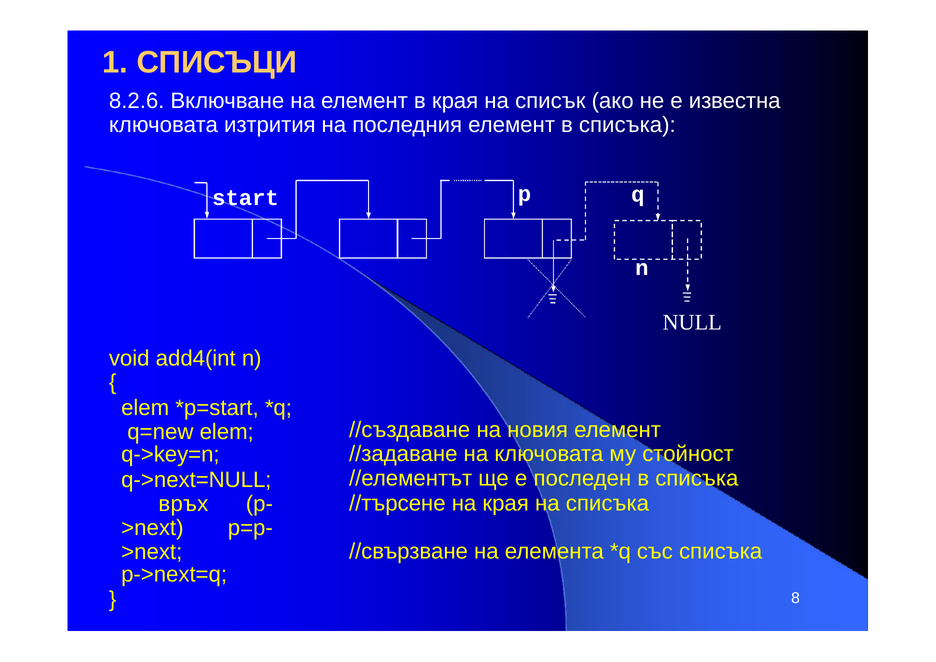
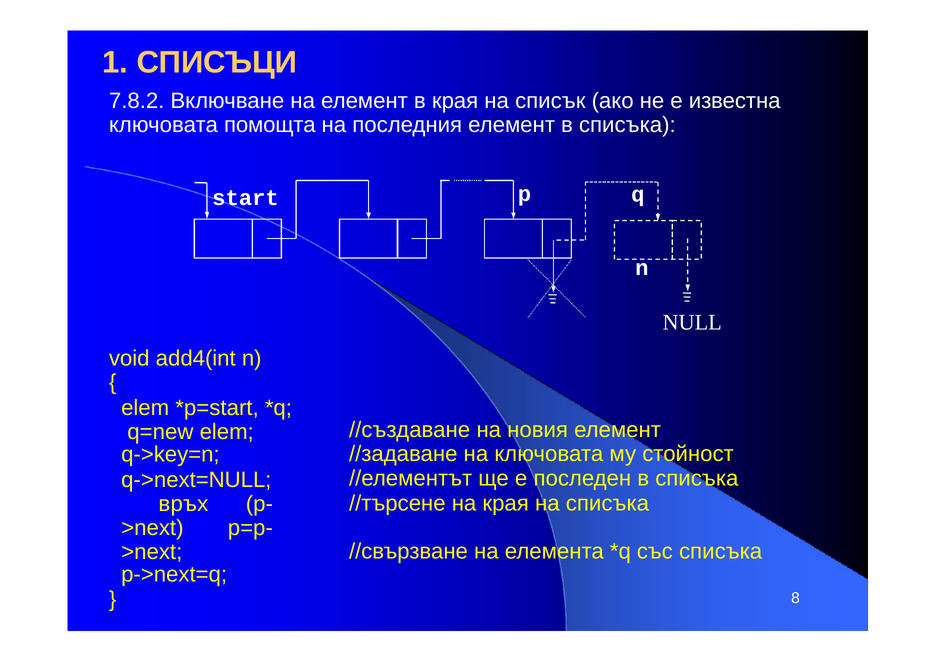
8.2.6: 8.2.6 -> 7.8.2 (137, 101)
изтрития: изтрития -> помощта (270, 125)
